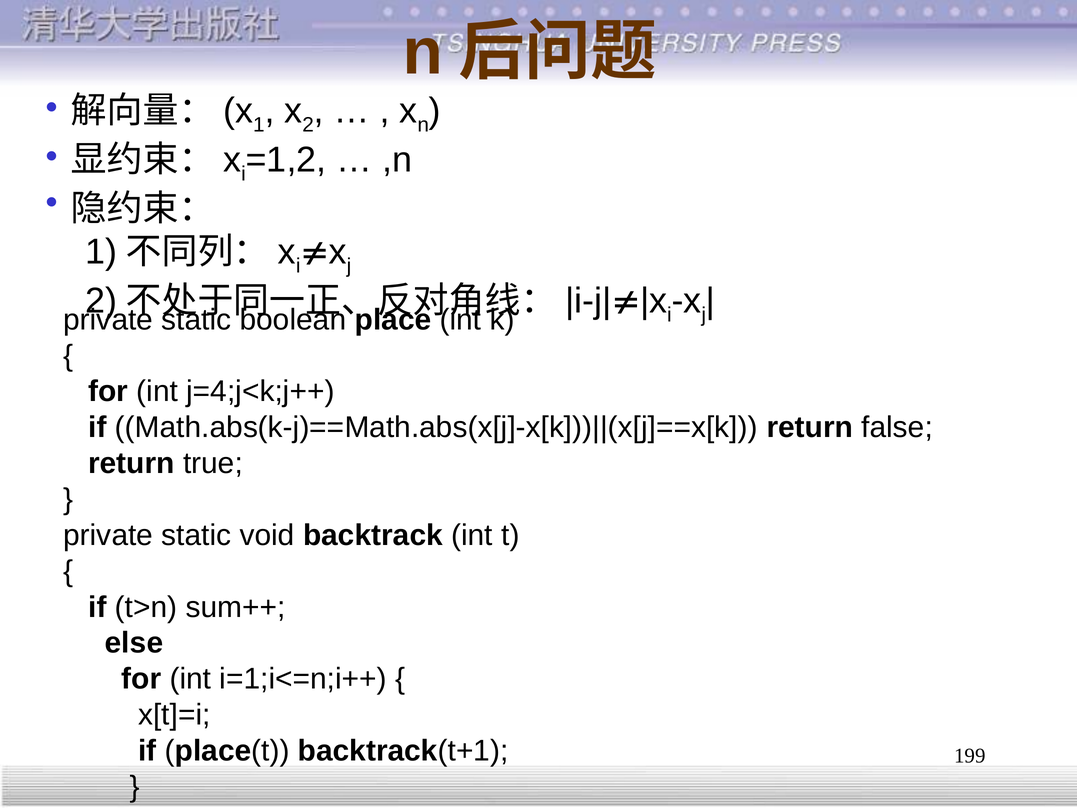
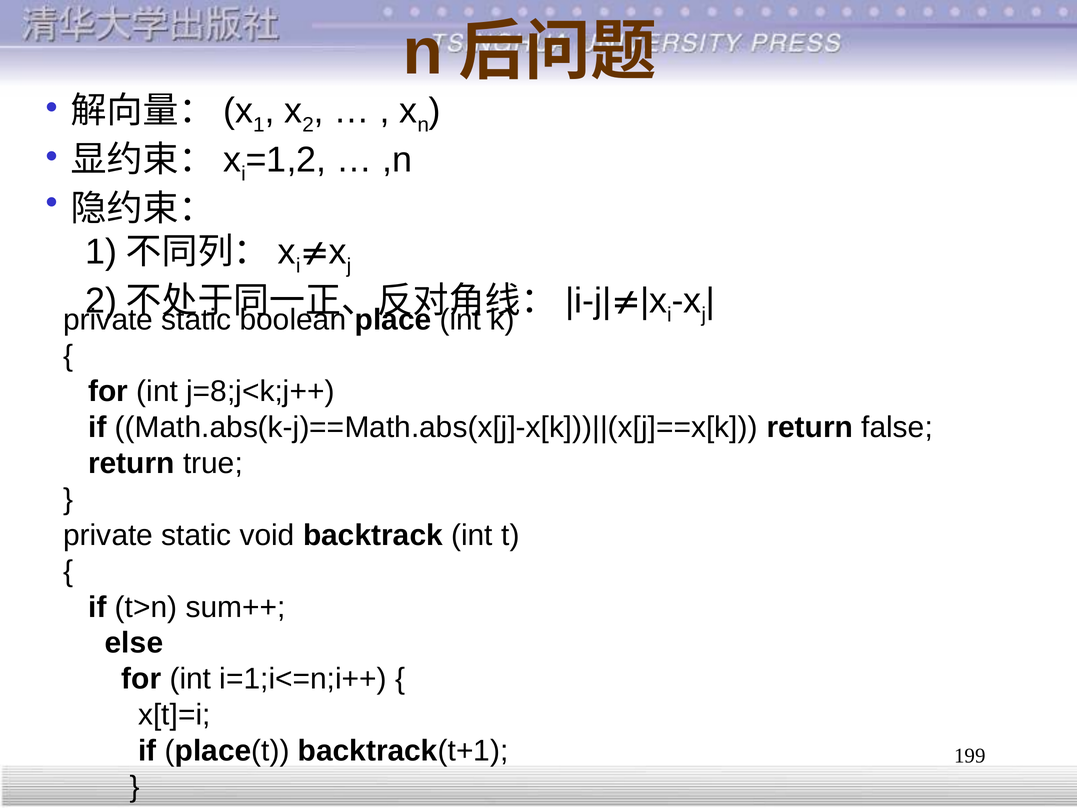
j=4;j<k;j++: j=4;j<k;j++ -> j=8;j<k;j++ (260, 391)
